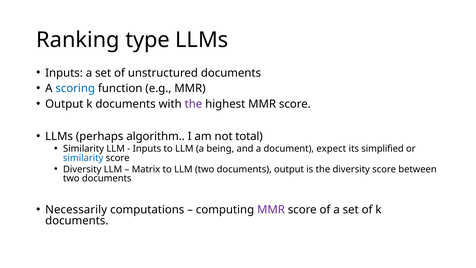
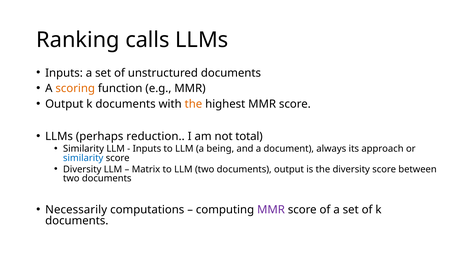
type: type -> calls (147, 40)
scoring colour: blue -> orange (75, 88)
the colour: purple -> orange (193, 104)
algorithm: algorithm -> reduction (156, 136)
expect: expect -> always (331, 149)
simplified: simplified -> approach (383, 149)
